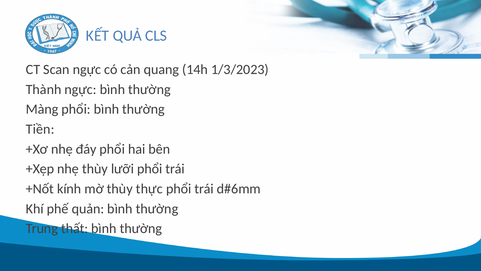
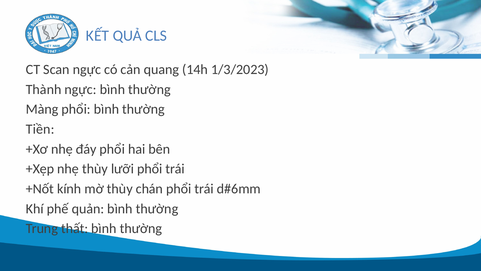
thực: thực -> chán (149, 189)
